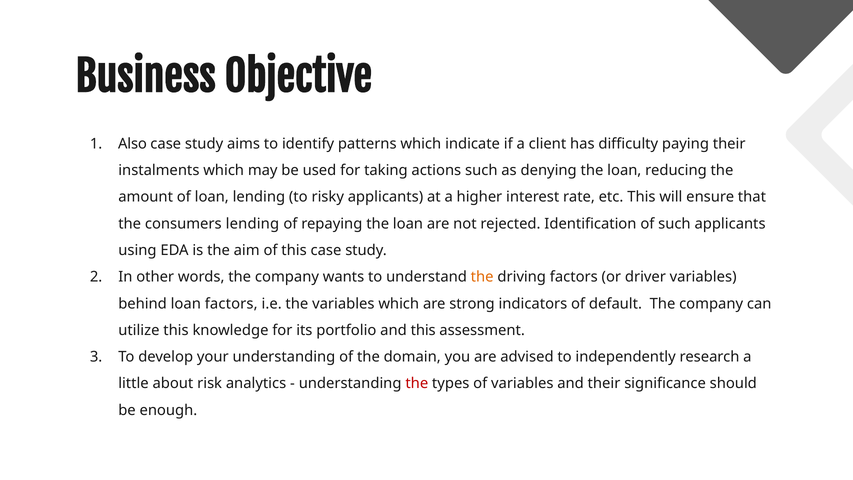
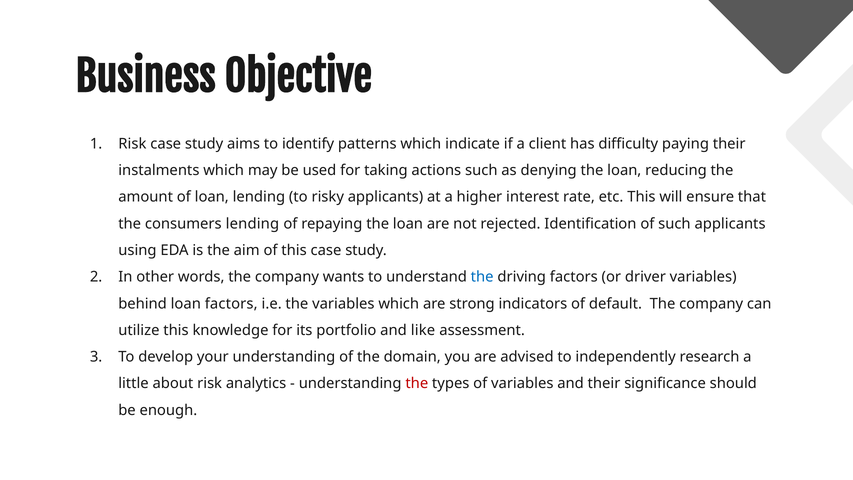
Also: Also -> Risk (132, 144)
the colour: orange -> blue (482, 277)
and this: this -> like (423, 330)
